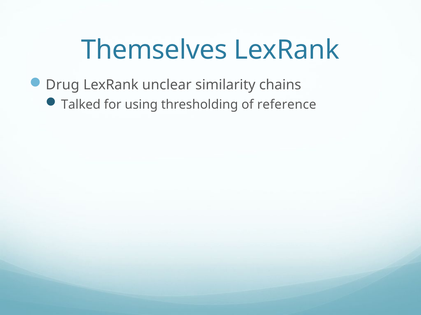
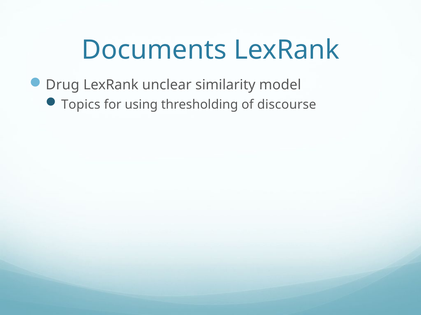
Themselves: Themselves -> Documents (154, 50)
chains: chains -> model (280, 85)
Talked: Talked -> Topics (81, 105)
reference: reference -> discourse (287, 105)
